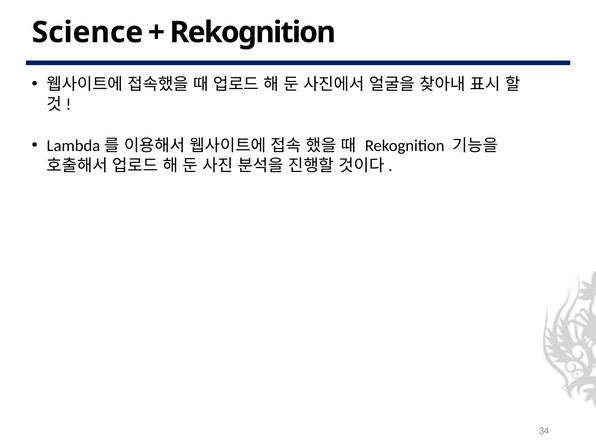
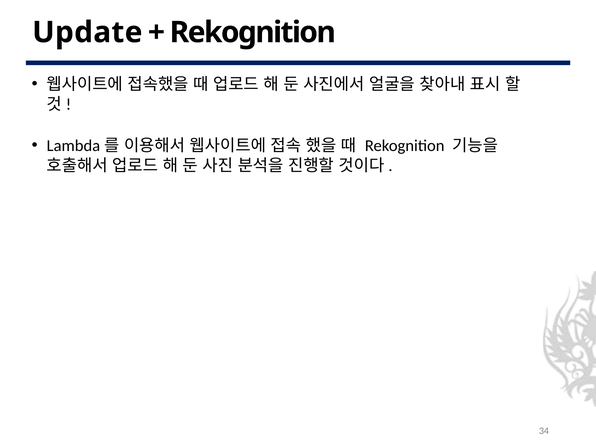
Science: Science -> Update (87, 32)
